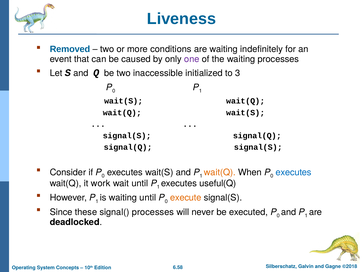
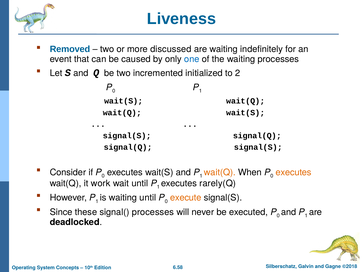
conditions: conditions -> discussed (171, 49)
one colour: purple -> blue (192, 59)
inaccessible: inaccessible -> incremented (158, 73)
3: 3 -> 2 (238, 73)
executes colour: blue -> orange (294, 172)
useful(Q: useful(Q -> rarely(Q (218, 184)
